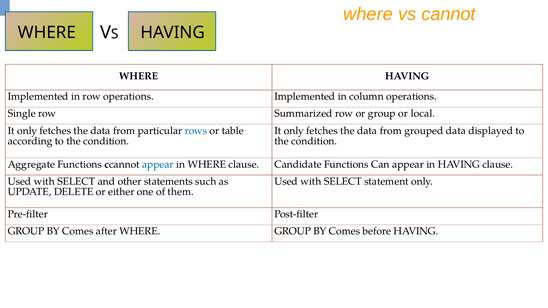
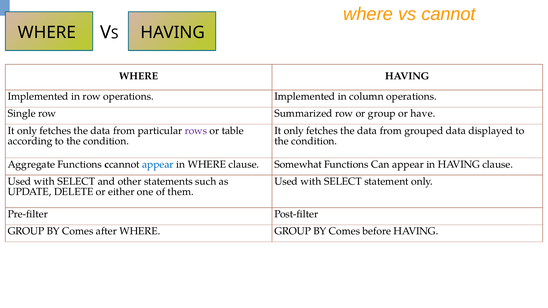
local: local -> have (423, 114)
rows colour: blue -> purple (196, 131)
Candidate: Candidate -> Somewhat (298, 165)
